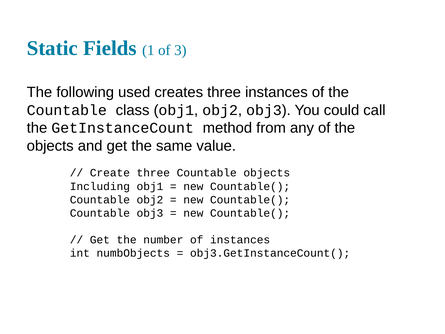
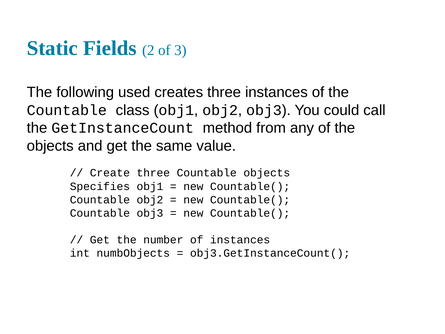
1: 1 -> 2 (148, 50)
Including: Including -> Specifies (100, 186)
